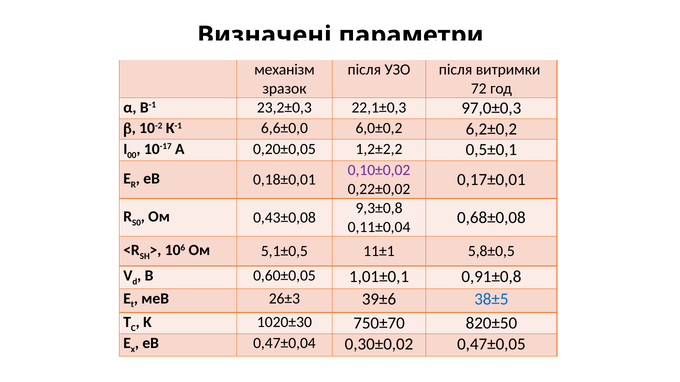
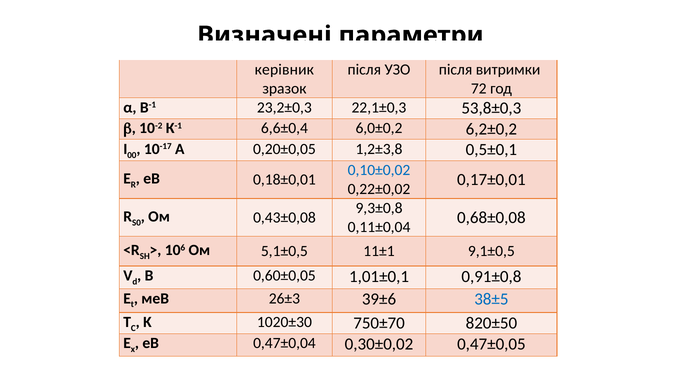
механізм: механізм -> керівник (284, 70)
97,0±0,3: 97,0±0,3 -> 53,8±0,3 (491, 109)
6,6±0,0: 6,6±0,0 -> 6,6±0,4 (284, 128)
1,2±2,2: 1,2±2,2 -> 1,2±3,8 (379, 149)
0,10±0,02 colour: purple -> blue (379, 170)
5,8±0,5: 5,8±0,5 -> 9,1±0,5 (491, 252)
